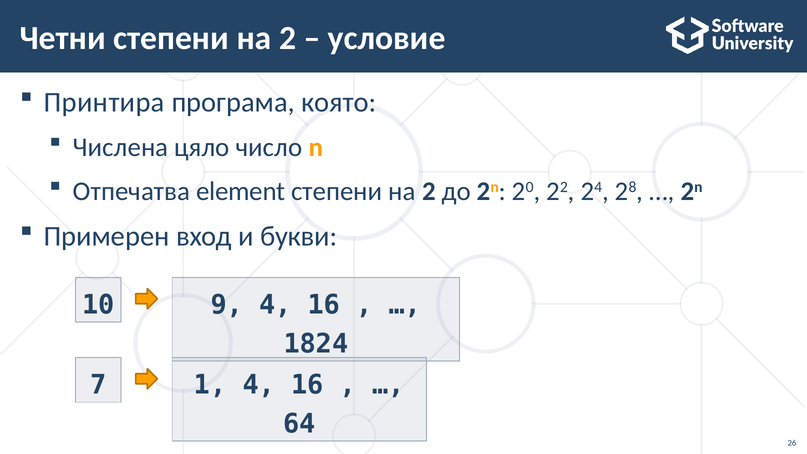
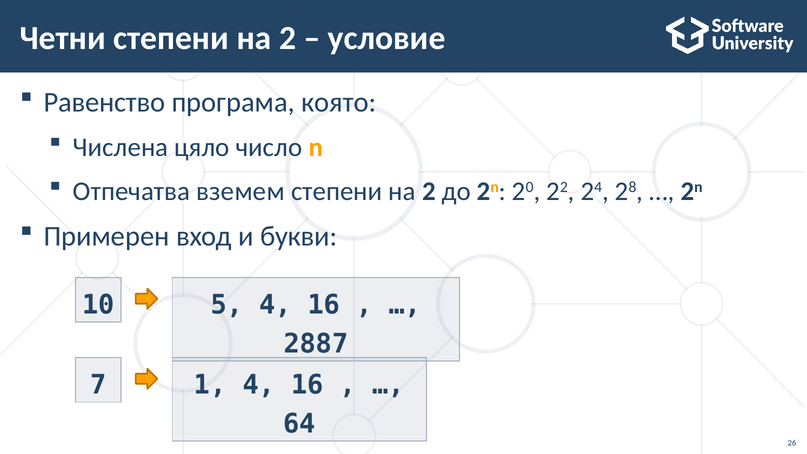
Принтира: Принтира -> Равенство (104, 102)
element: element -> вземем (240, 191)
9: 9 -> 5 (227, 305)
1824: 1824 -> 2887 (316, 344)
